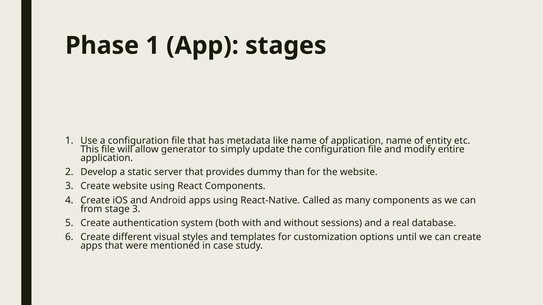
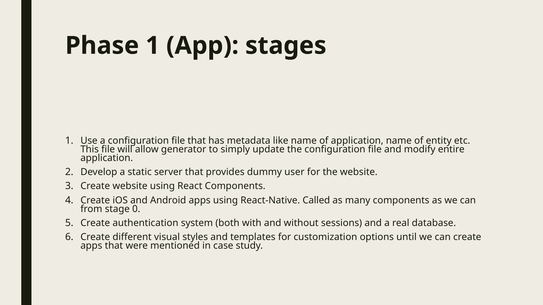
than: than -> user (294, 172)
stage 3: 3 -> 0 (136, 209)
